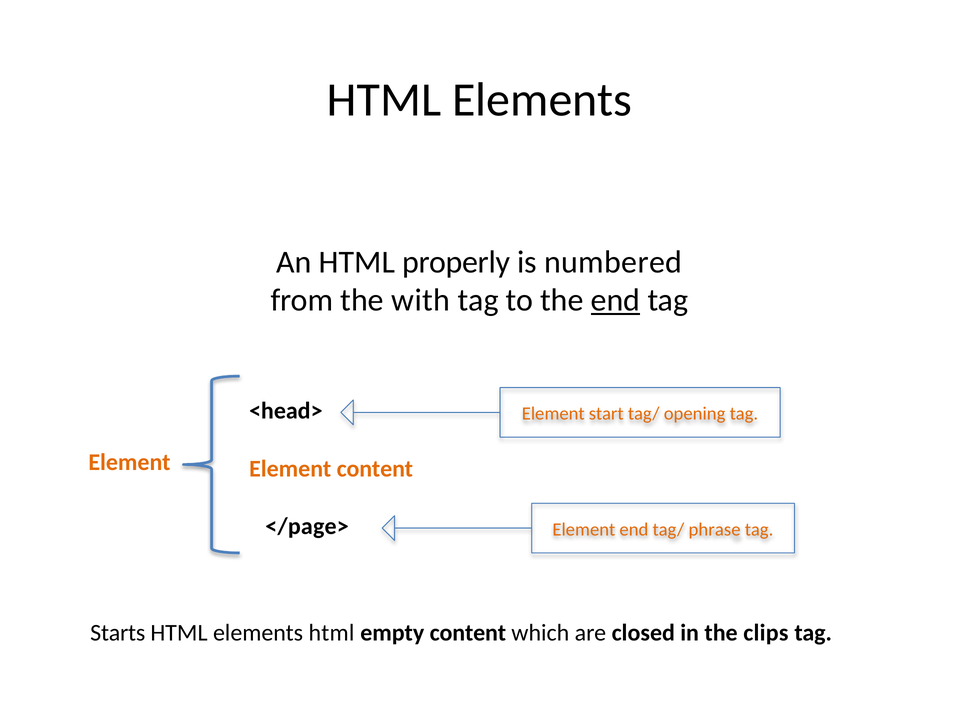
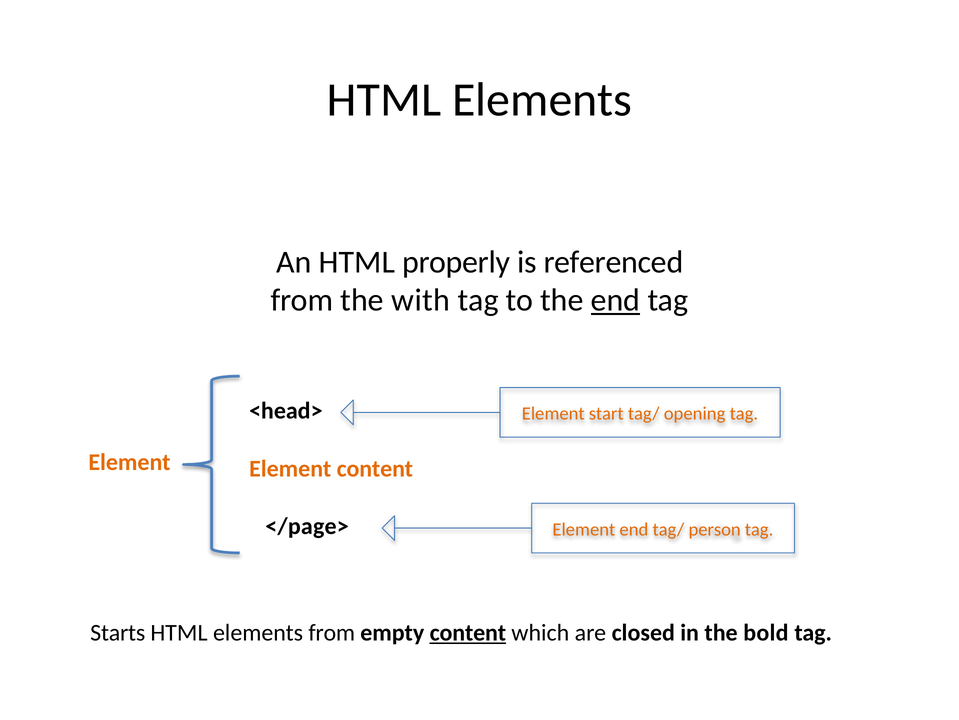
numbered: numbered -> referenced (613, 262)
phrase: phrase -> person (715, 529)
elements html: html -> from (332, 632)
content underline: none -> present (468, 632)
clips: clips -> bold (766, 632)
